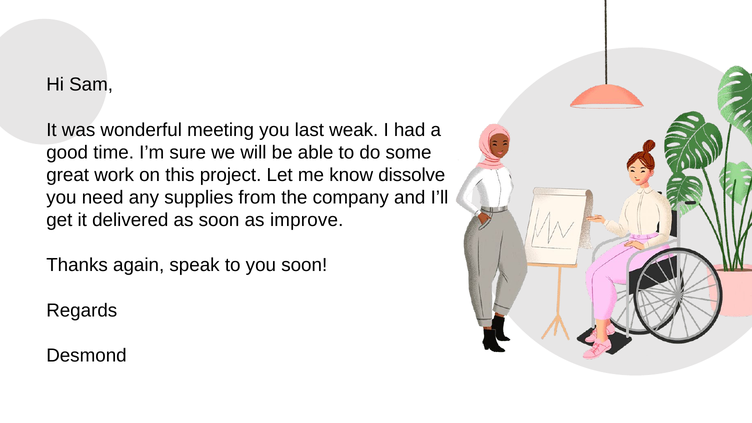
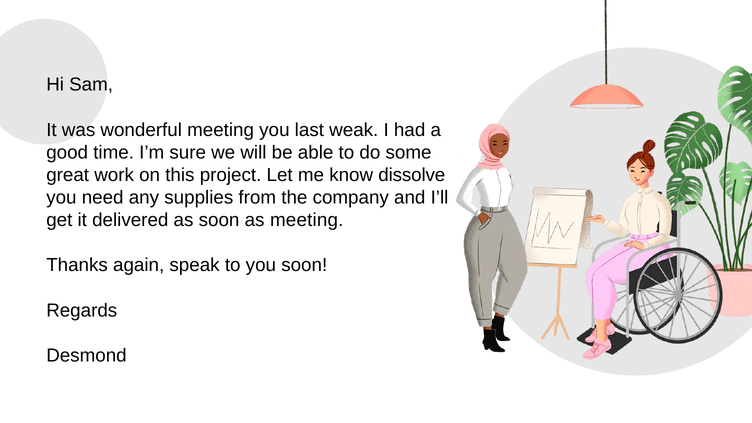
as improve: improve -> meeting (307, 220)
